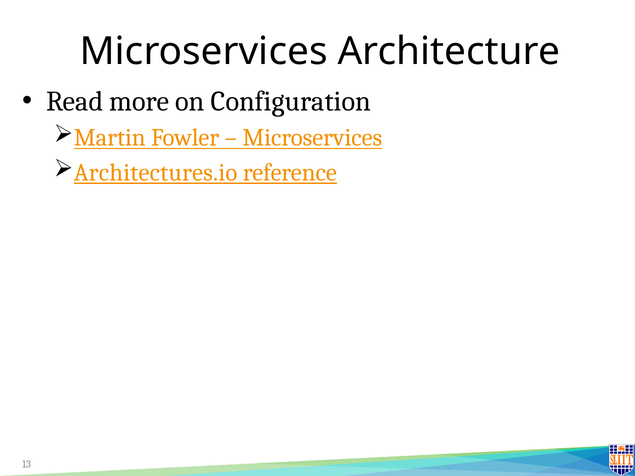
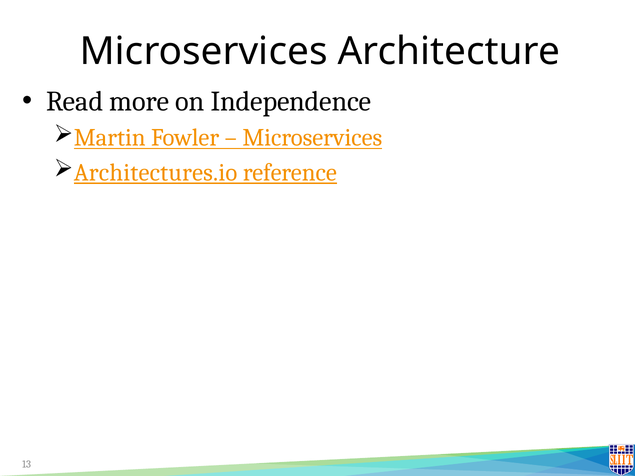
Configuration: Configuration -> Independence (291, 101)
